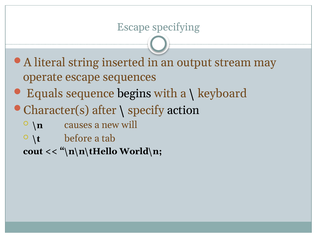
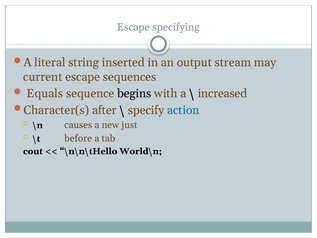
operate: operate -> current (43, 77)
keyboard: keyboard -> increased (222, 93)
action colour: black -> blue (183, 110)
will: will -> just (129, 125)
